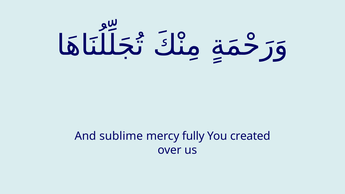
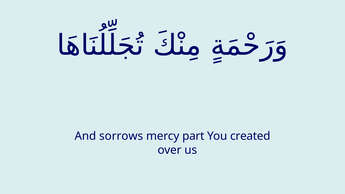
sublime: sublime -> sorrows (121, 136)
fully: fully -> part (193, 136)
